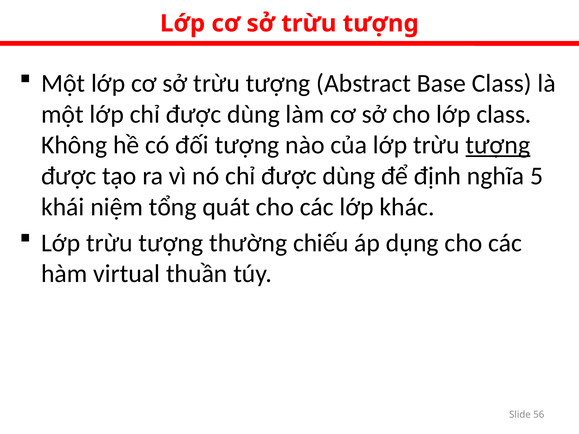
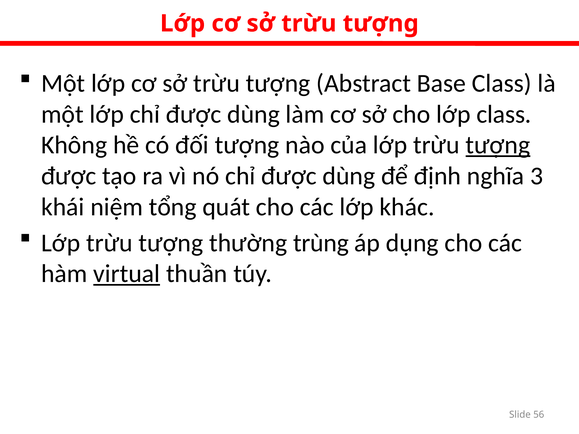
5: 5 -> 3 (537, 176)
chiếu: chiếu -> trùng (321, 243)
virtual underline: none -> present (127, 274)
